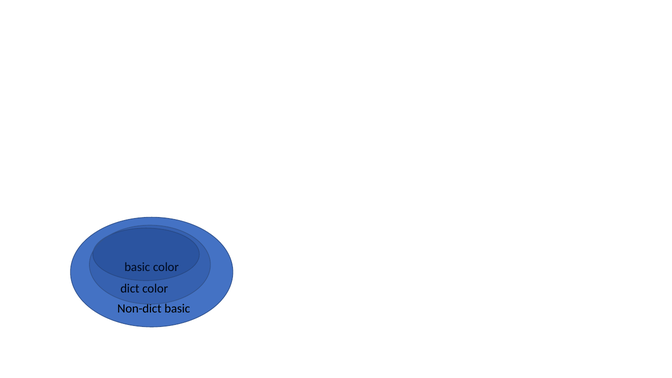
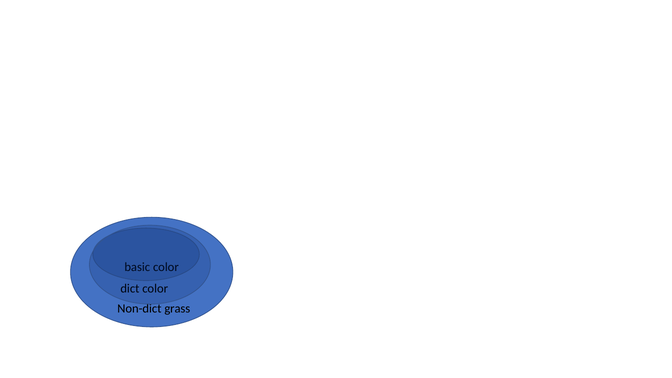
Non-dict basic: basic -> grass (177, 309)
